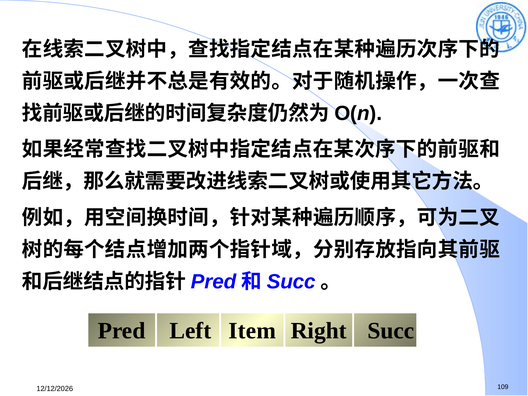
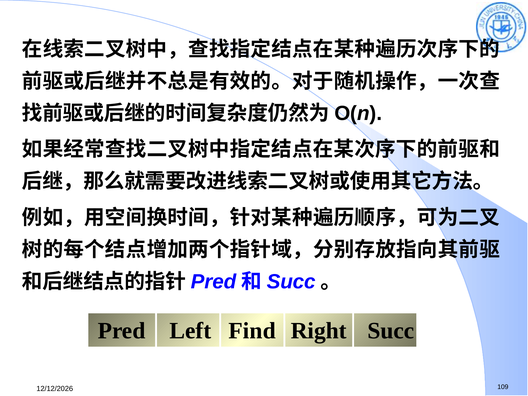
Item: Item -> Find (252, 331)
